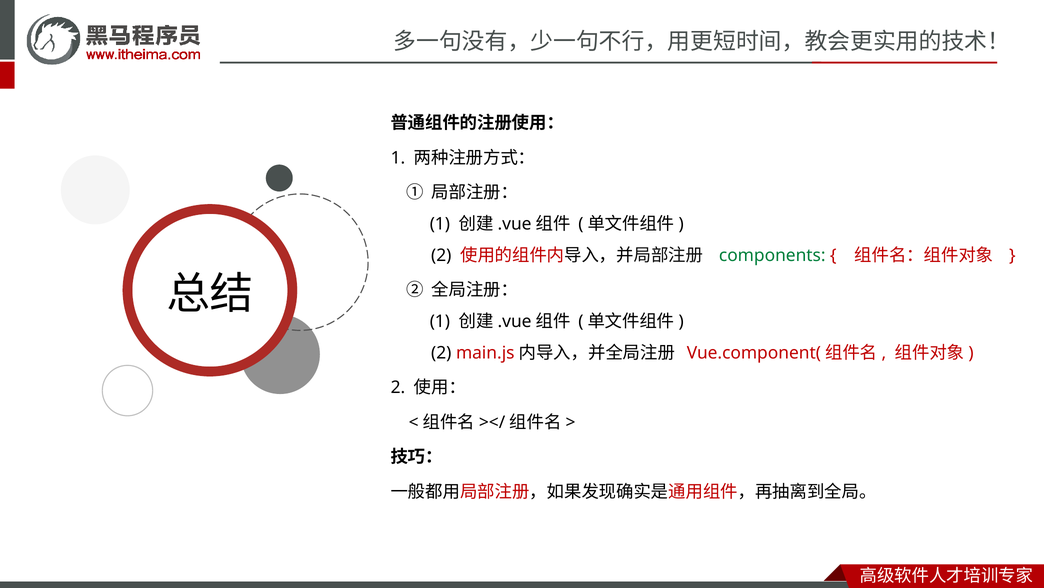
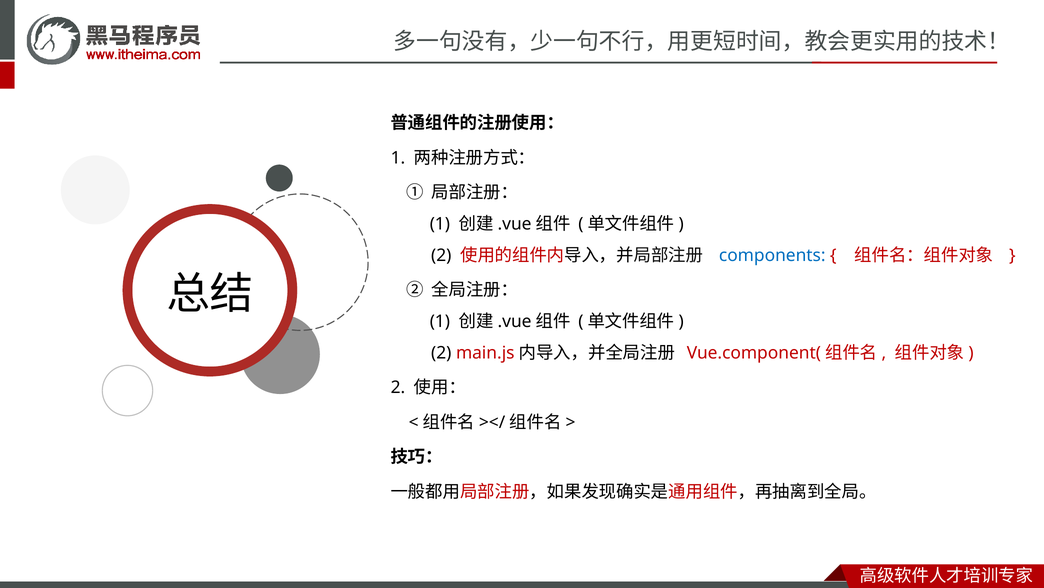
components colour: green -> blue (772, 255)
